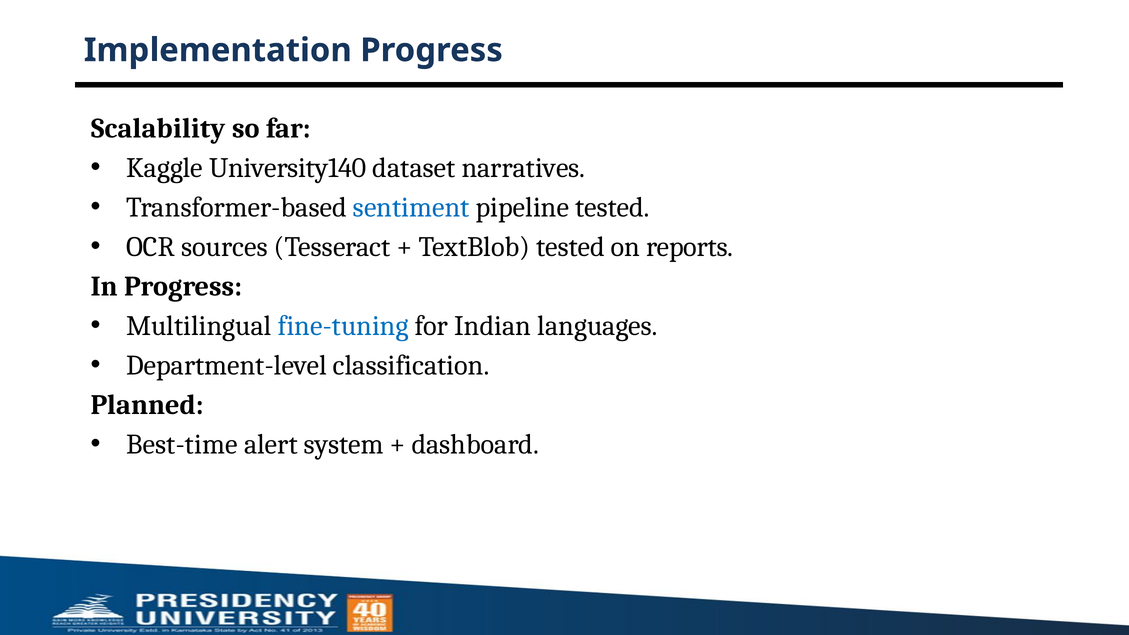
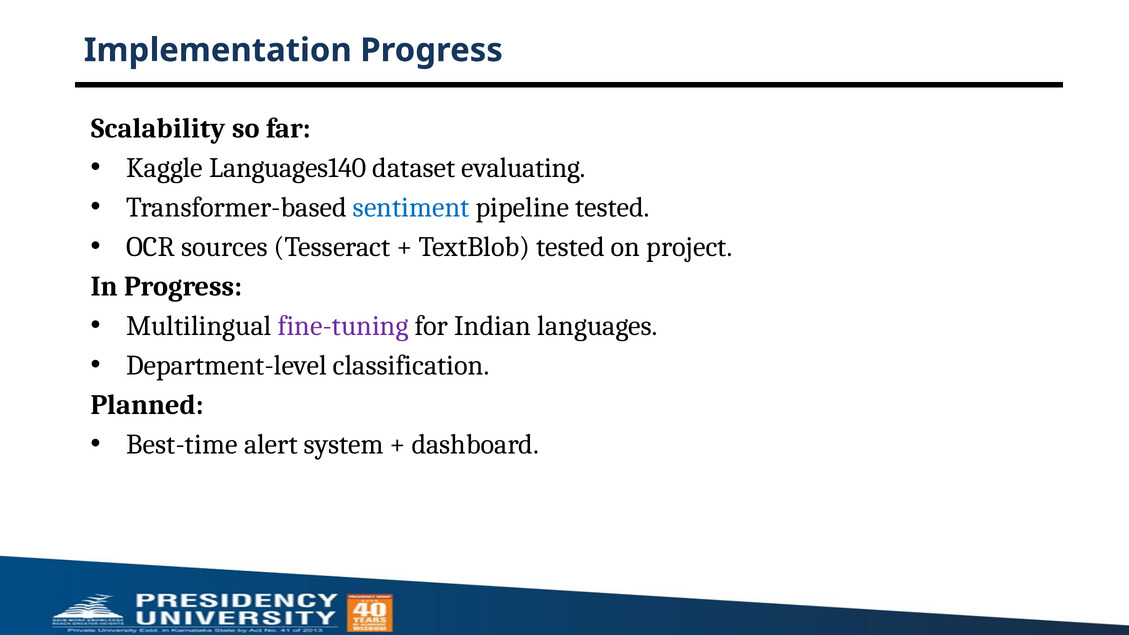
University140: University140 -> Languages140 (288, 168)
narratives: narratives -> evaluating (524, 168)
reports: reports -> project (689, 247)
fine-tuning colour: blue -> purple (343, 326)
